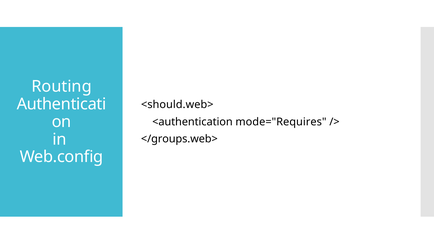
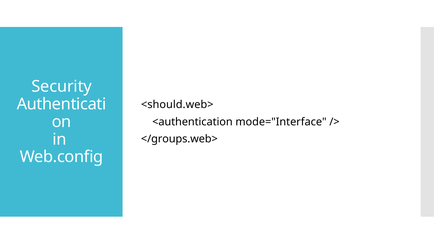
Routing: Routing -> Security (62, 87)
mode="Requires: mode="Requires -> mode="Interface (281, 122)
